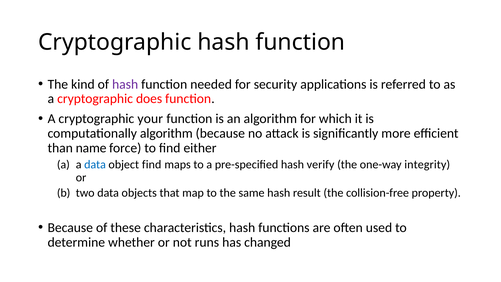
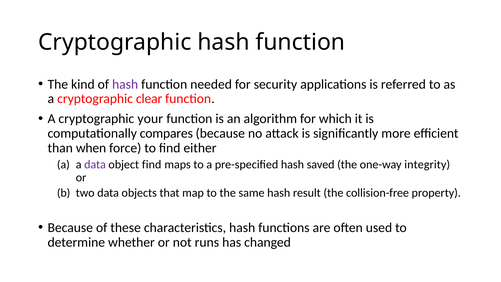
does: does -> clear (149, 99)
computationally algorithm: algorithm -> compares (166, 133)
name: name -> when (91, 148)
data colour: blue -> purple (95, 164)
verify: verify -> saved (321, 164)
